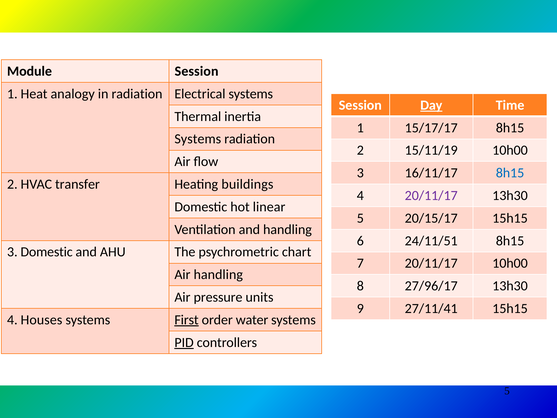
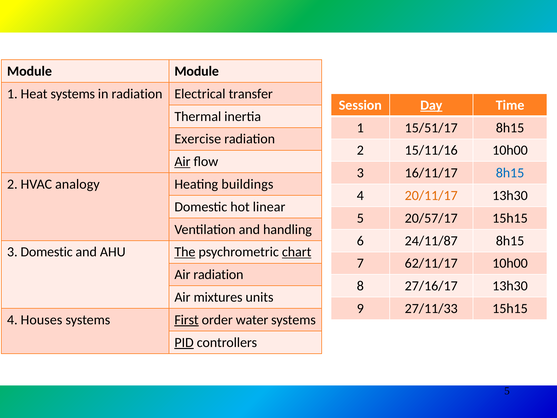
Module Session: Session -> Module (197, 71)
Heat analogy: analogy -> systems (73, 94)
Electrical systems: systems -> transfer (251, 94)
15/17/17: 15/17/17 -> 15/51/17 (431, 128)
Systems: Systems -> Exercise (198, 139)
15/11/19: 15/11/19 -> 15/11/16 (431, 150)
Air underline: none -> present (182, 162)
transfer: transfer -> analogy (77, 184)
20/11/17 colour: purple -> orange (431, 195)
20/15/17: 20/15/17 -> 20/57/17 (431, 218)
24/11/51: 24/11/51 -> 24/11/87 (431, 241)
The underline: none -> present (185, 252)
chart underline: none -> present (297, 252)
7 20/11/17: 20/11/17 -> 62/11/17 (431, 263)
Air handling: handling -> radiation (218, 274)
27/96/17: 27/96/17 -> 27/16/17 (431, 286)
pressure: pressure -> mixtures (218, 297)
27/11/41: 27/11/41 -> 27/11/33 (431, 308)
